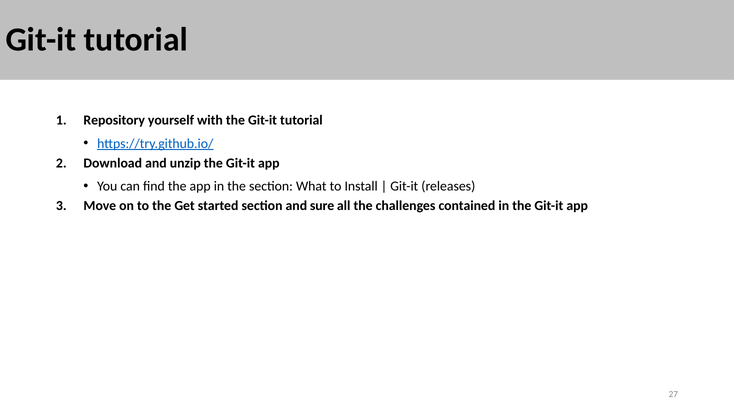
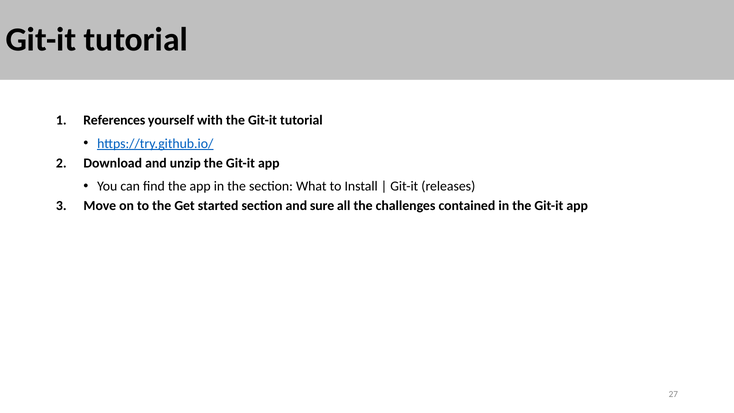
Repository: Repository -> References (114, 120)
